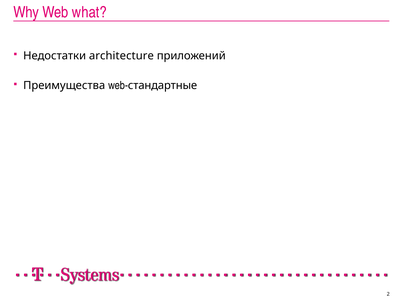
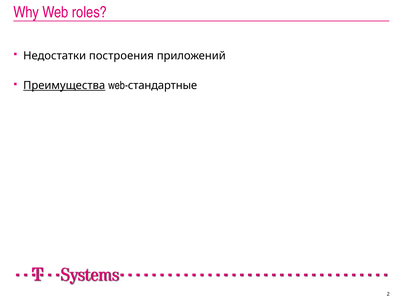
what: what -> roles (89, 12)
architecture: architecture -> построения (121, 56)
Преимущества underline: none -> present (64, 86)
